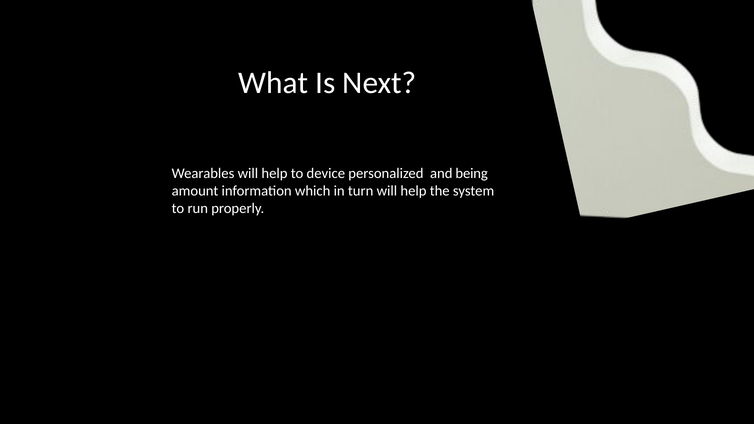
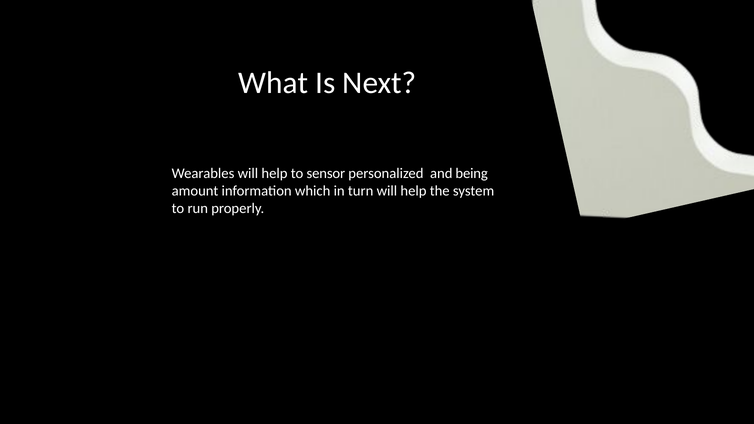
device: device -> sensor (326, 173)
